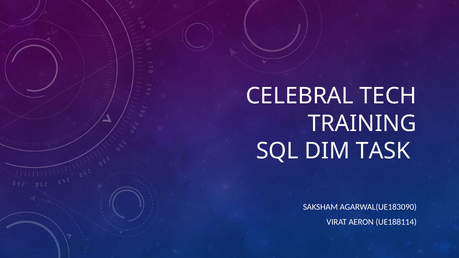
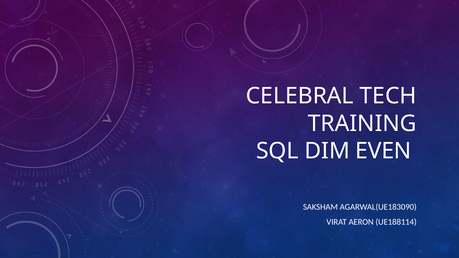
TASK: TASK -> EVEN (383, 151)
